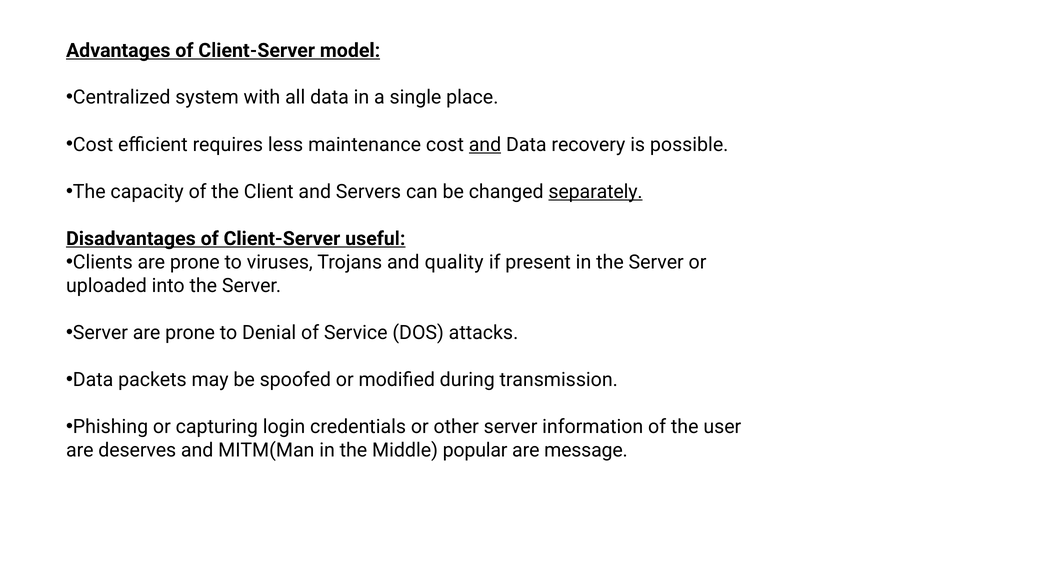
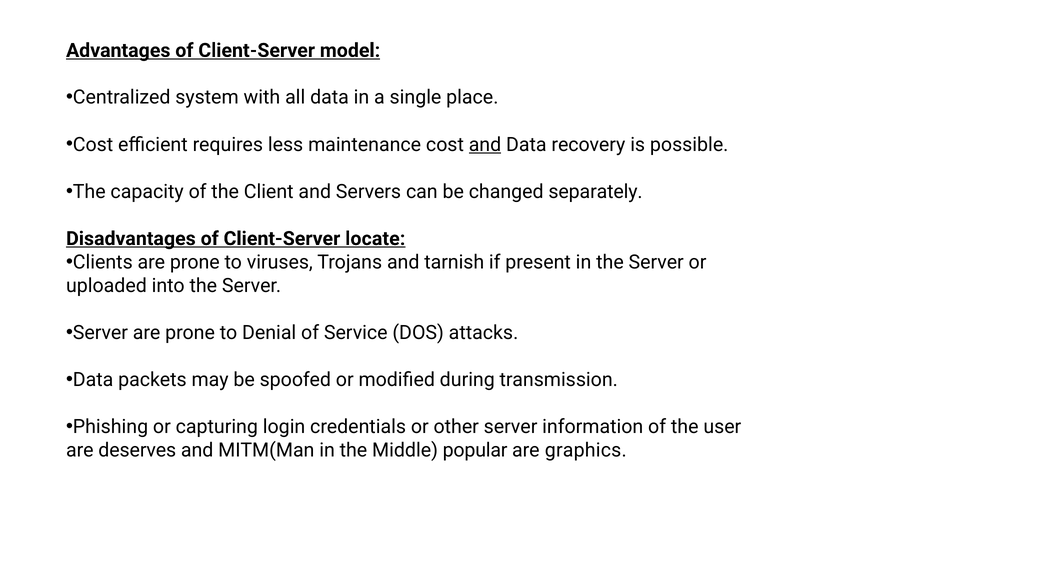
separately underline: present -> none (596, 192)
useful: useful -> locate (375, 239)
quality: quality -> tarnish (454, 262)
message: message -> graphics (586, 450)
